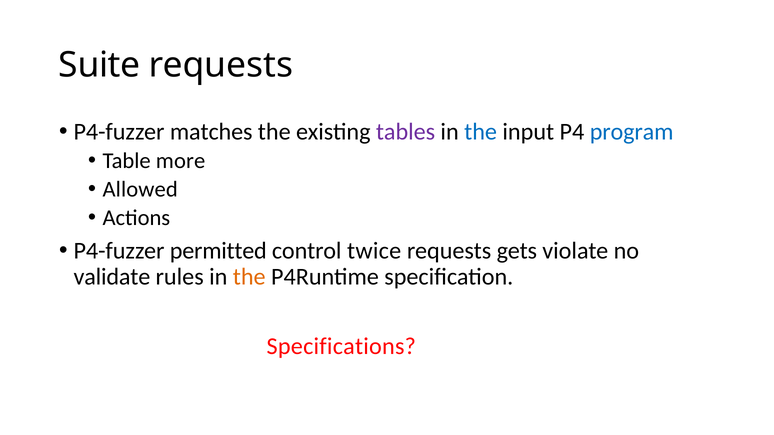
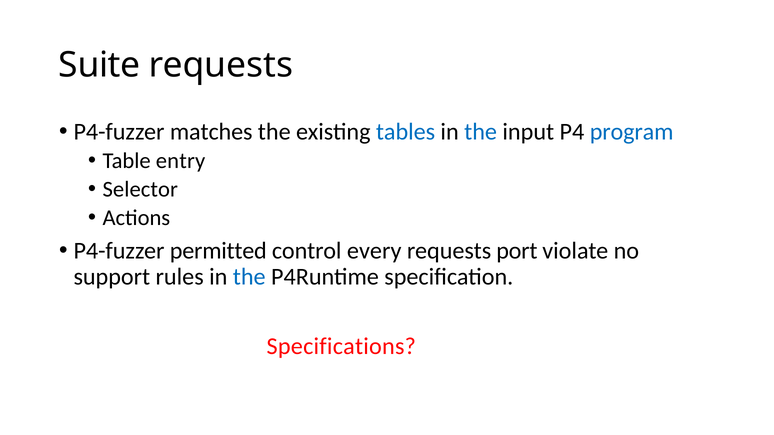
tables colour: purple -> blue (406, 132)
more: more -> entry (181, 161)
Allowed: Allowed -> Selector (140, 189)
twice: twice -> every (374, 251)
gets: gets -> port (517, 251)
validate: validate -> support (112, 277)
the colour: orange -> blue (249, 277)
